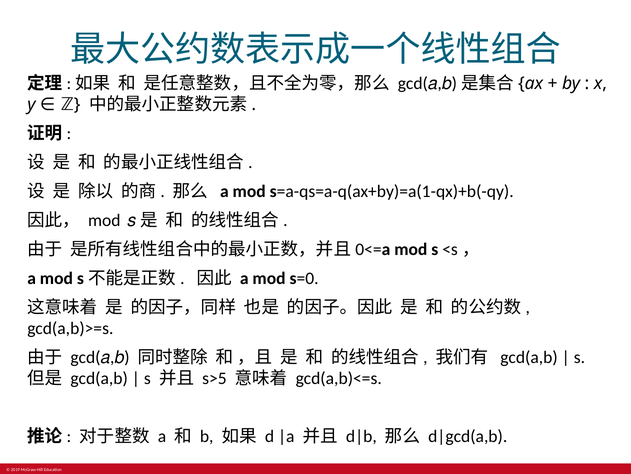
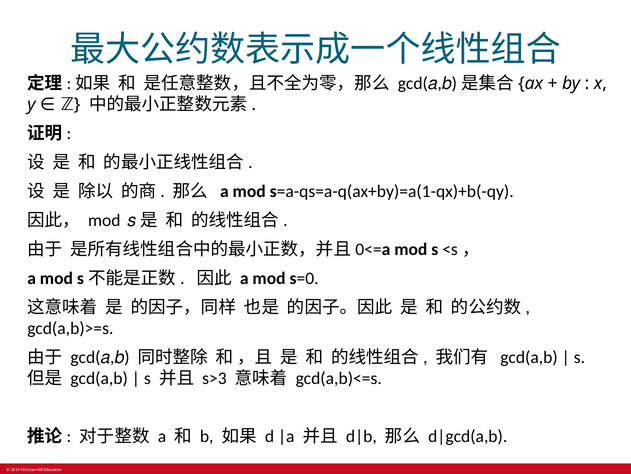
s>5: s>5 -> s>3 (214, 378)
